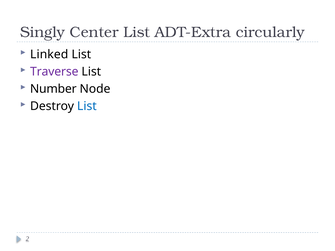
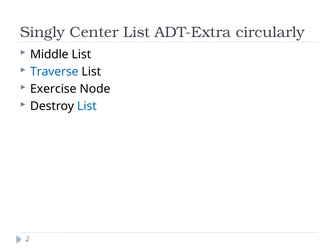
Linked: Linked -> Middle (49, 54)
Traverse colour: purple -> blue (54, 72)
Number: Number -> Exercise (53, 89)
